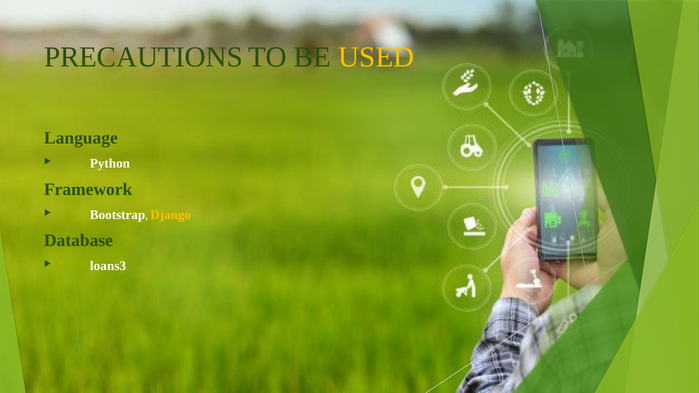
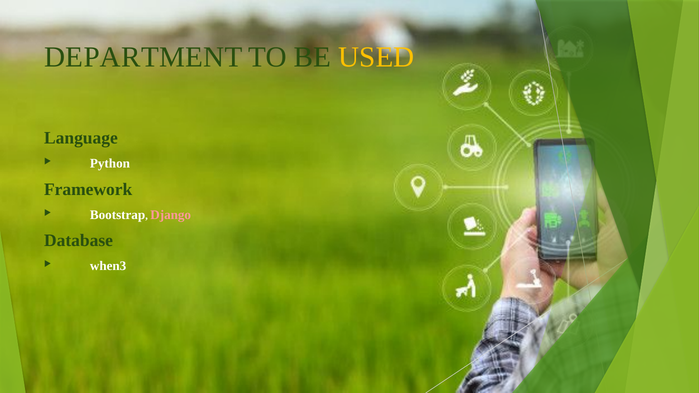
PRECAUTIONS: PRECAUTIONS -> DEPARTMENT (143, 57)
Django colour: yellow -> pink (171, 215)
loans3: loans3 -> when3 (108, 266)
